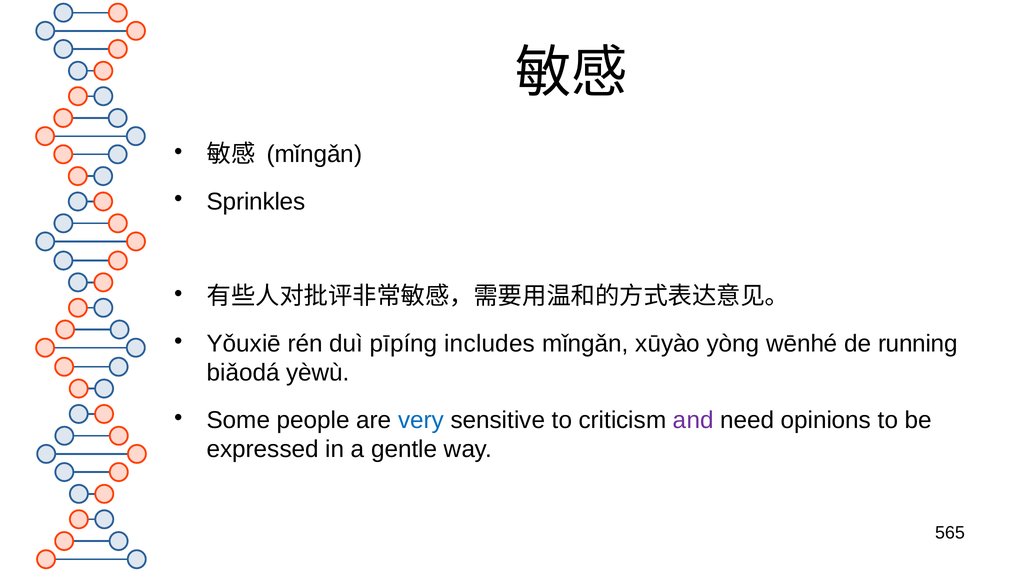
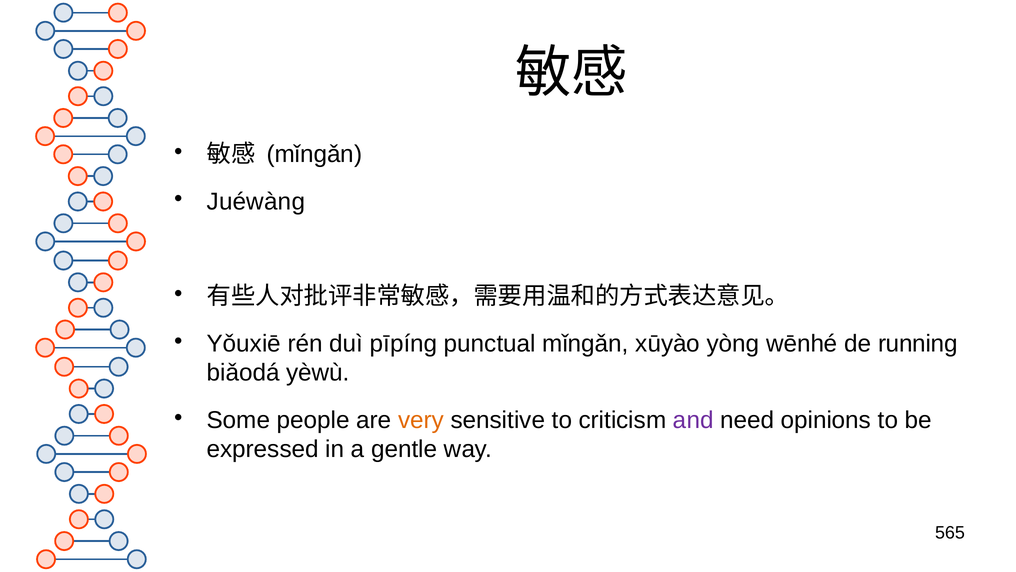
Sprinkles: Sprinkles -> Juéwàng (256, 201)
includes: includes -> punctual (490, 343)
very colour: blue -> orange (421, 420)
